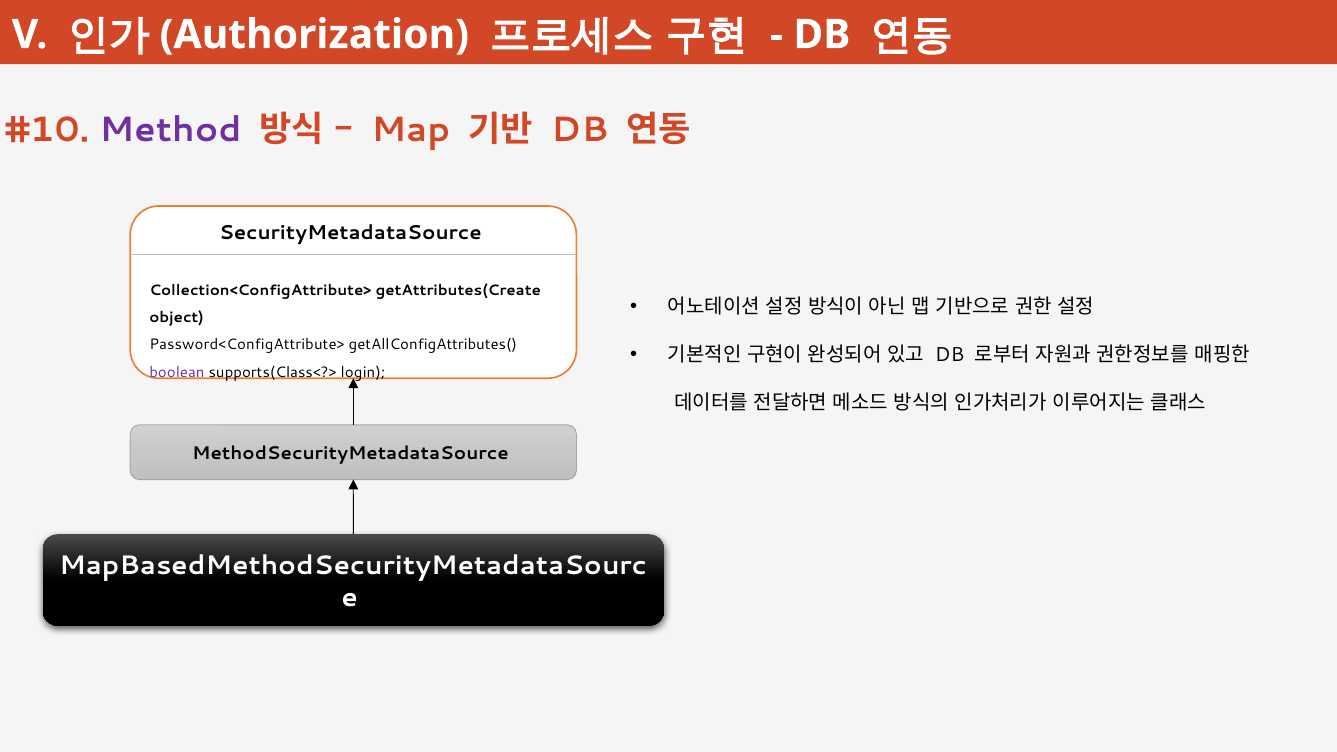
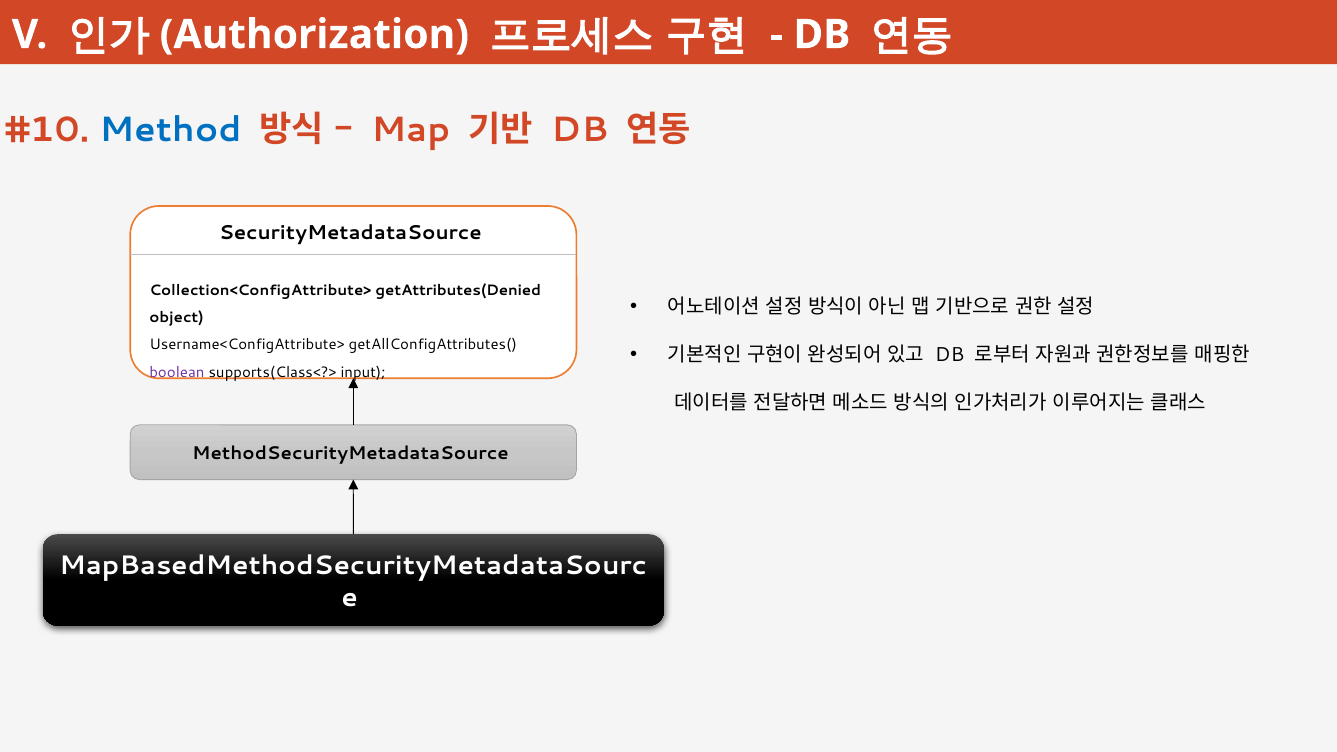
Method colour: purple -> blue (170, 130)
getAttributes(Create: getAttributes(Create -> getAttributes(Denied (458, 291)
Password<ConfigAttribute>: Password<ConfigAttribute> -> Username<ConfigAttribute> (247, 345)
login: login -> input (363, 372)
